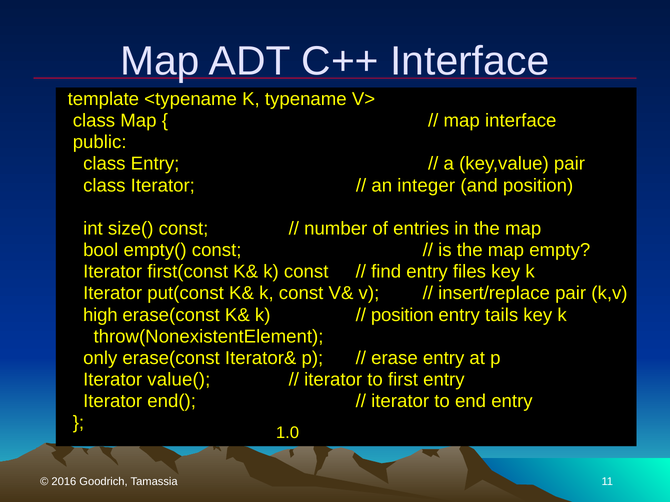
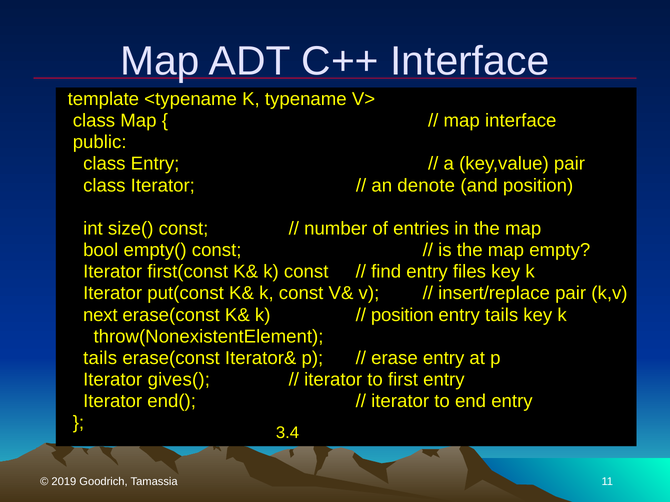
integer: integer -> denote (426, 186)
high: high -> next (100, 315)
only: only -> tails (100, 358)
value(: value( -> gives( (179, 380)
1.0: 1.0 -> 3.4 (288, 433)
2016: 2016 -> 2019 (64, 482)
